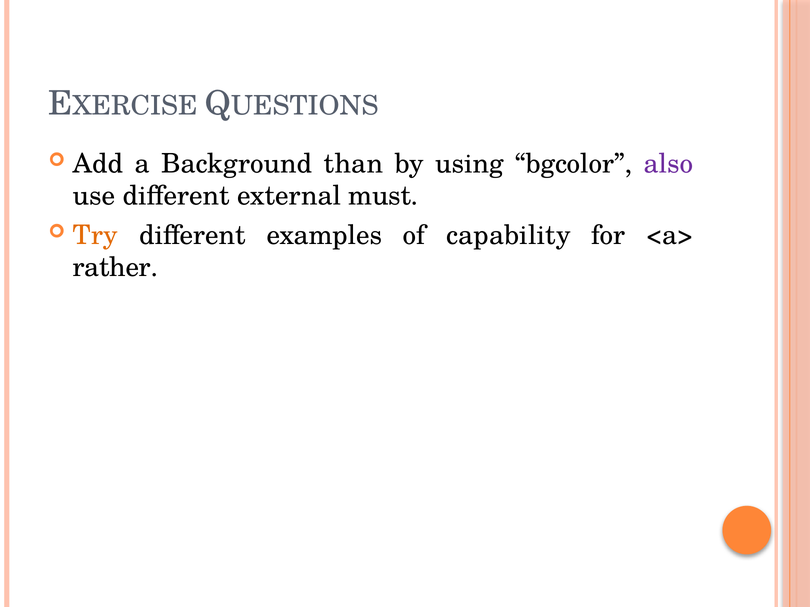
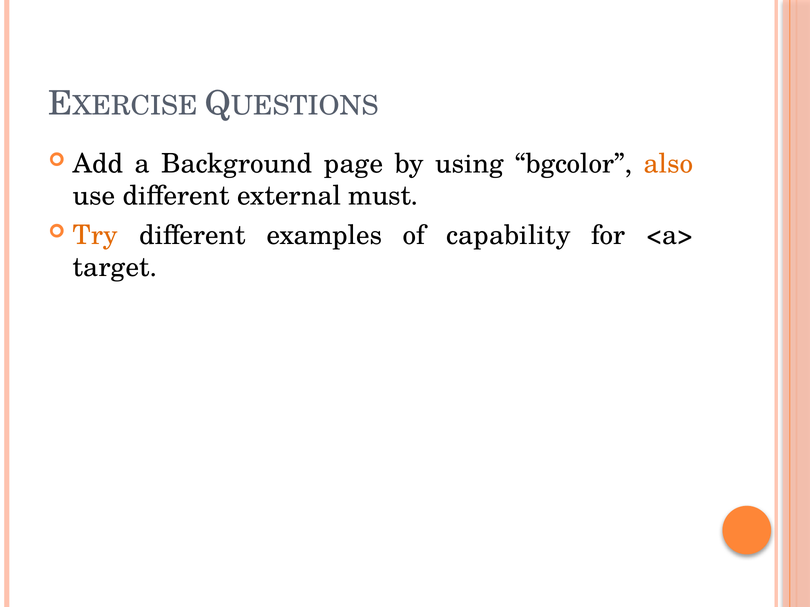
than: than -> page (354, 164)
also colour: purple -> orange (669, 164)
rather: rather -> target (115, 268)
